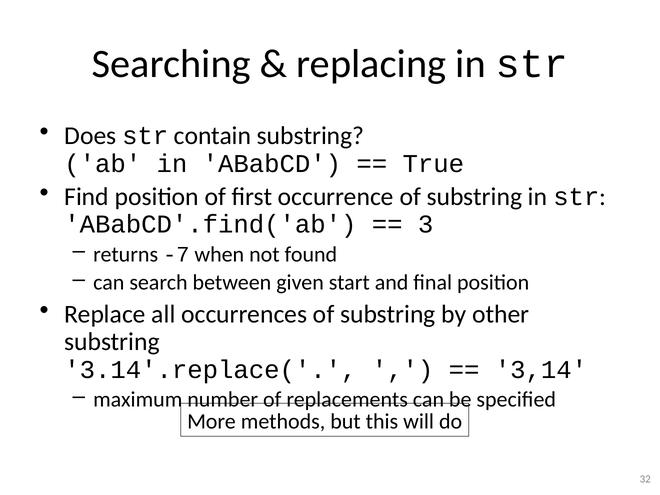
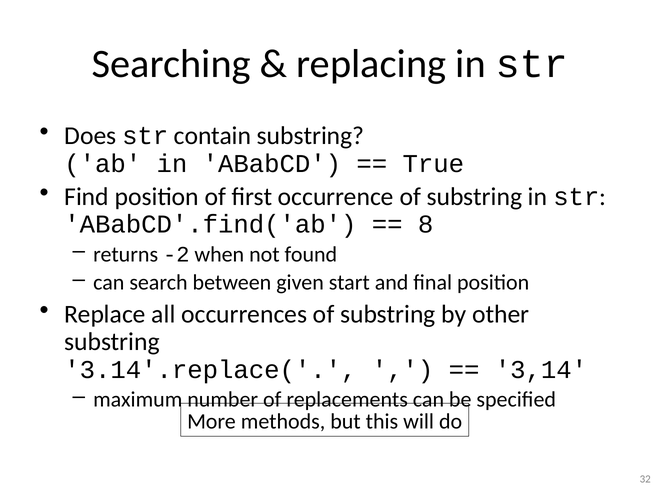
3: 3 -> 8 (426, 224)
-7: -7 -> -2 (176, 254)
